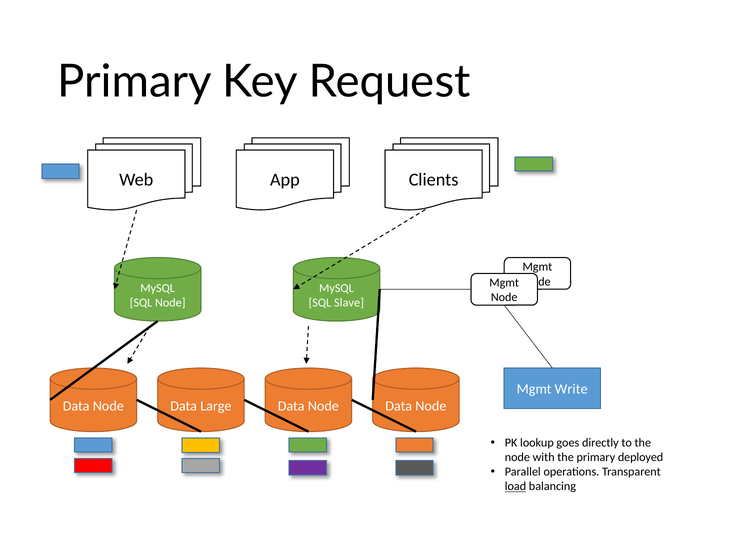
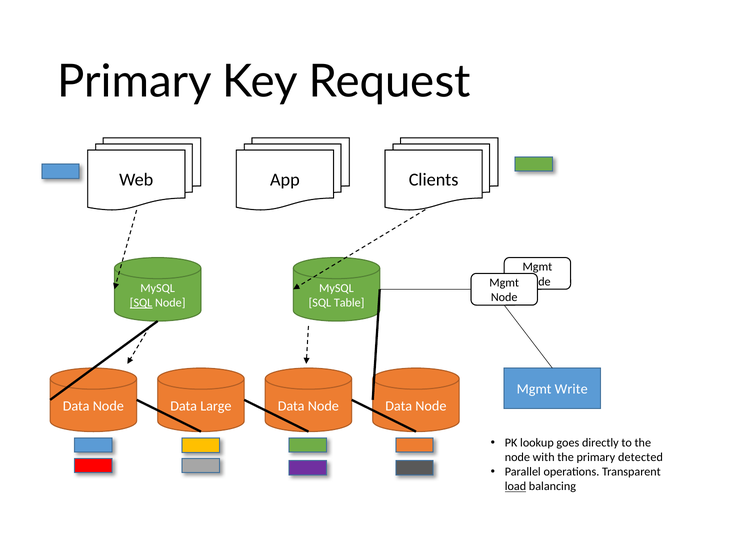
SQL underline: none -> present (141, 303)
Slave: Slave -> Table (349, 303)
deployed: deployed -> detected (640, 457)
